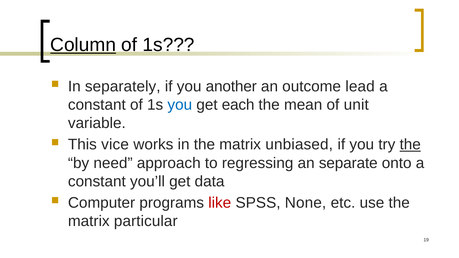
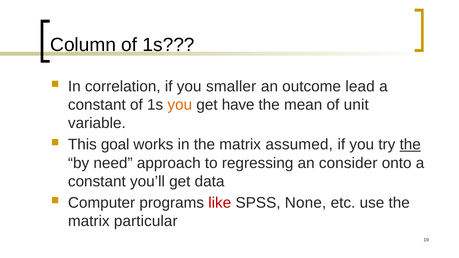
Column underline: present -> none (83, 45)
separately: separately -> correlation (123, 87)
another: another -> smaller (231, 87)
you colour: blue -> orange (180, 105)
each: each -> have (238, 105)
vice: vice -> goal (115, 145)
unbiased: unbiased -> assumed (299, 145)
separate: separate -> consider (348, 163)
